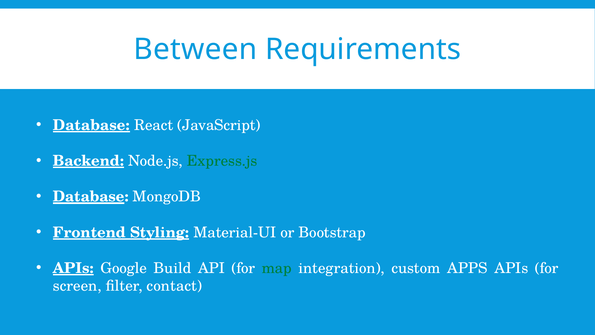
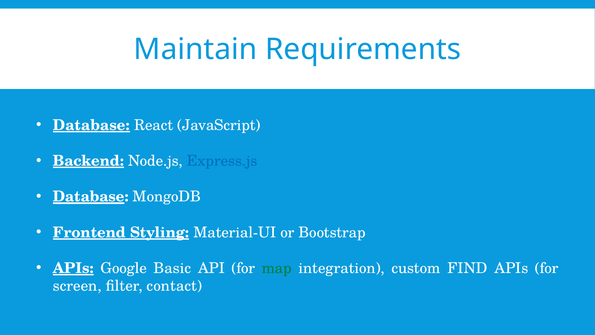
Between: Between -> Maintain (195, 49)
Express.js colour: green -> blue (222, 161)
Build: Build -> Basic (172, 268)
APPS: APPS -> FIND (467, 268)
